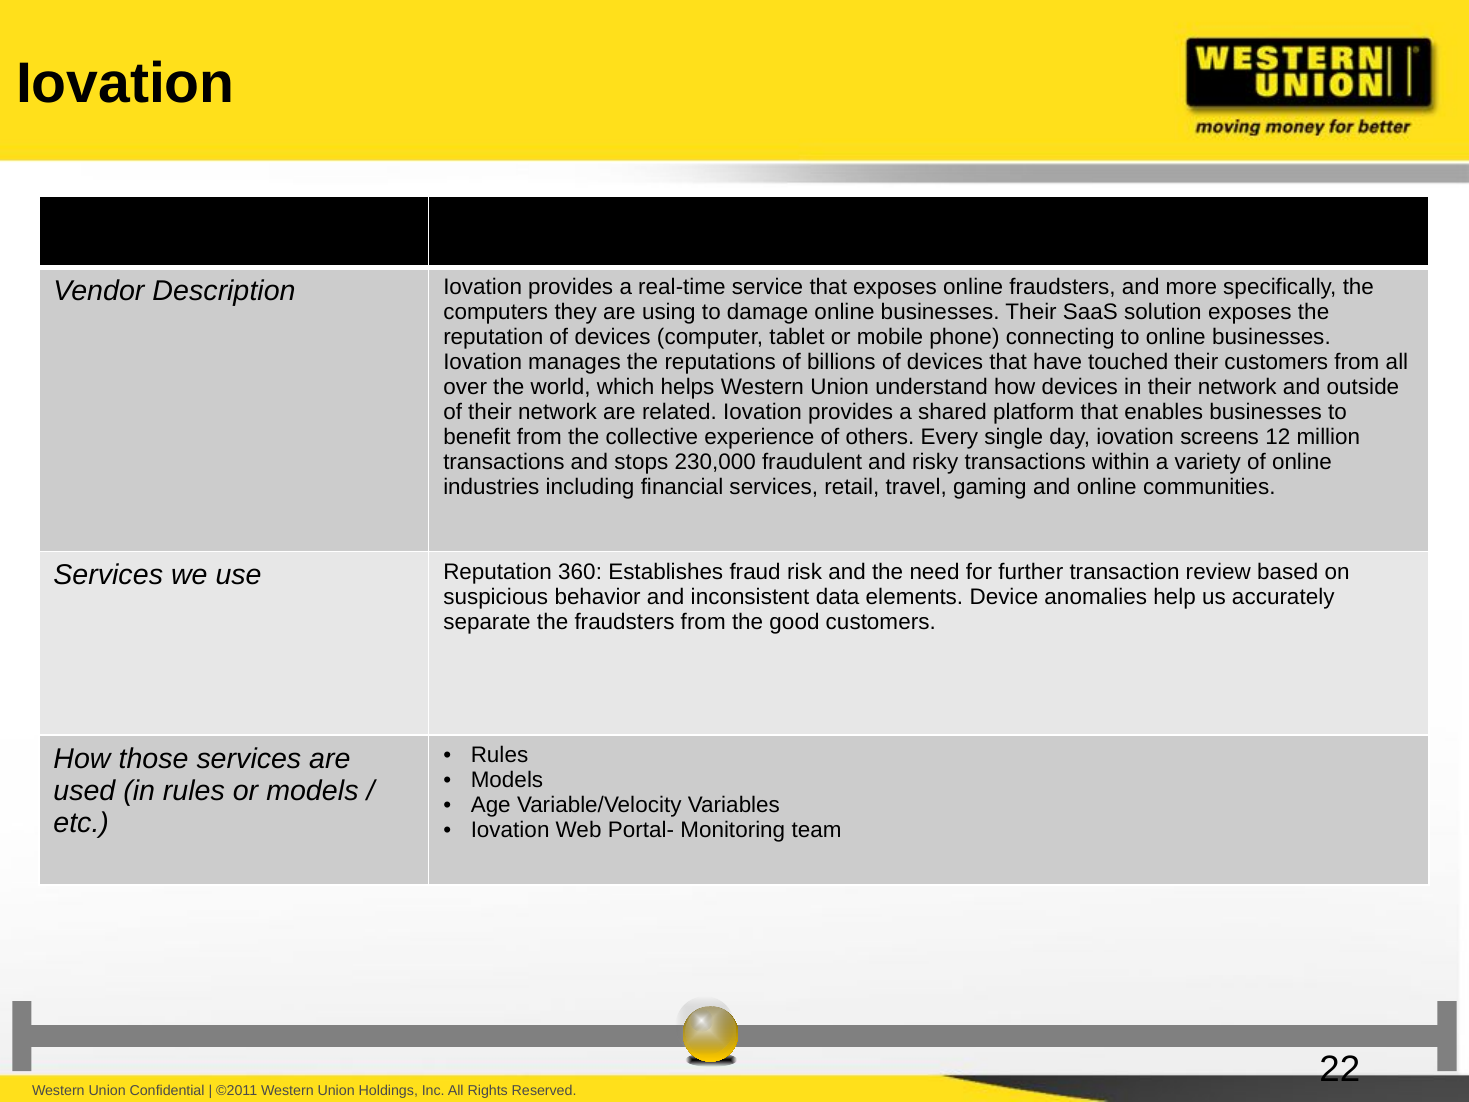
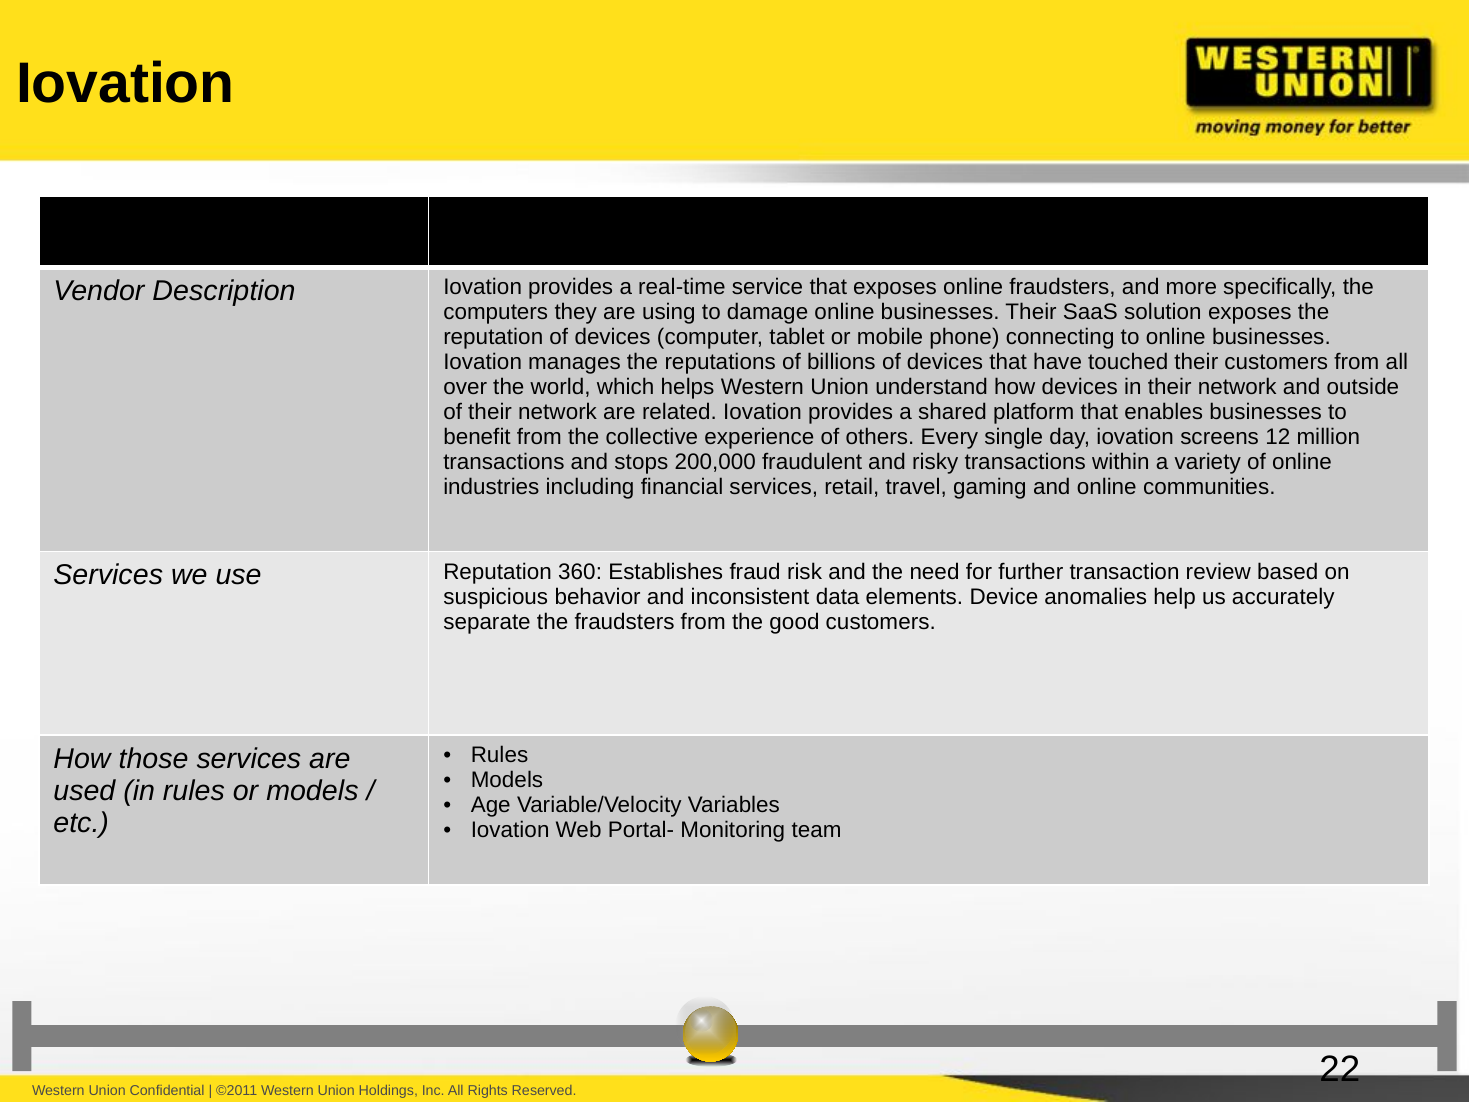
230,000: 230,000 -> 200,000 (715, 462)
